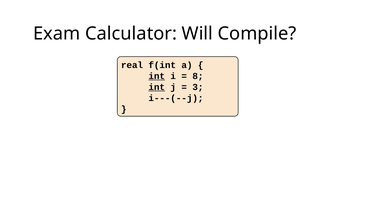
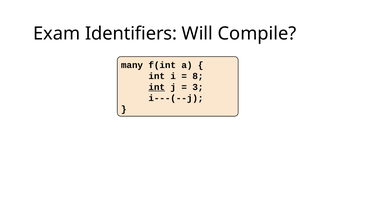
Calculator: Calculator -> Identifiers (131, 34)
real: real -> many (132, 65)
int underline: present -> none (157, 76)
